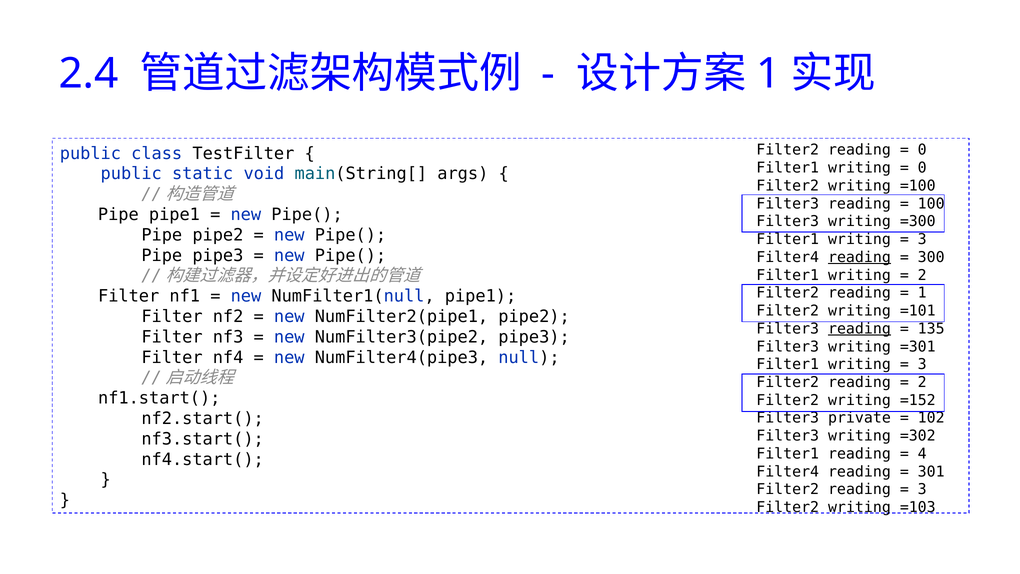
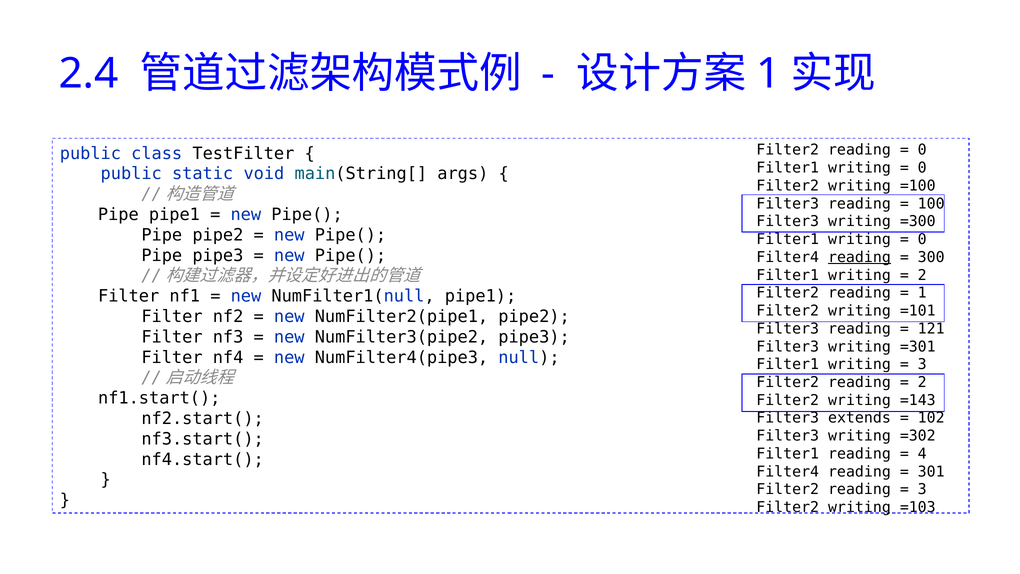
3: 3 -> 0 (922, 239)
reading underline: present -> none (859, 329)
135: 135 -> 121 (931, 329)
=152: =152 -> =143 (918, 400)
private: private -> extends (859, 418)
